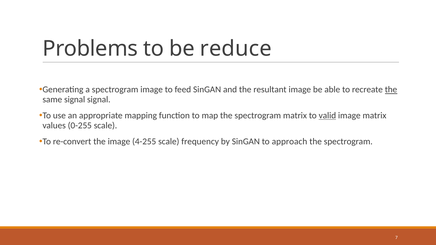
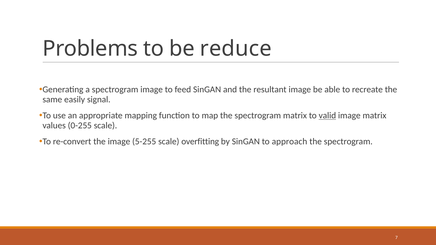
the underline: present -> none (391, 90)
same signal: signal -> easily (75, 100)
4-255: 4-255 -> 5-255 (144, 142)
frequency: frequency -> overfitting (200, 142)
